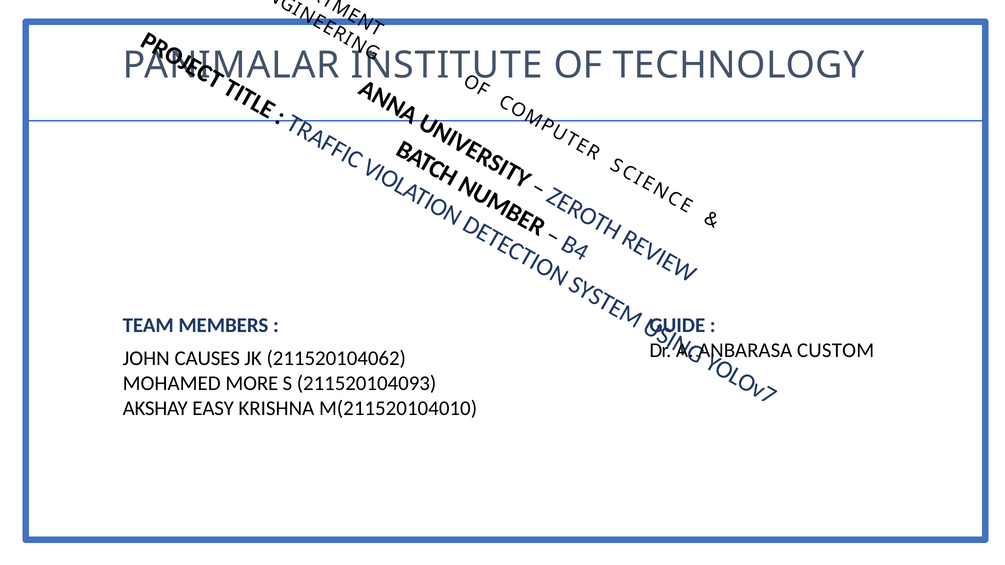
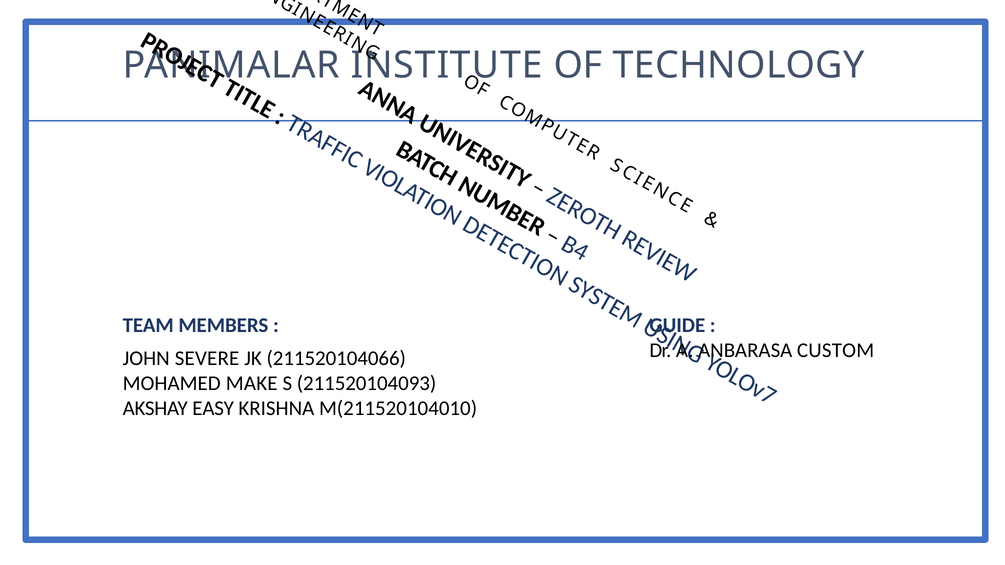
CAUSES: CAUSES -> SEVERE (207, 358)
211520104062: 211520104062 -> 211520104066 (336, 358)
MORE: MORE -> MAKE (252, 384)
